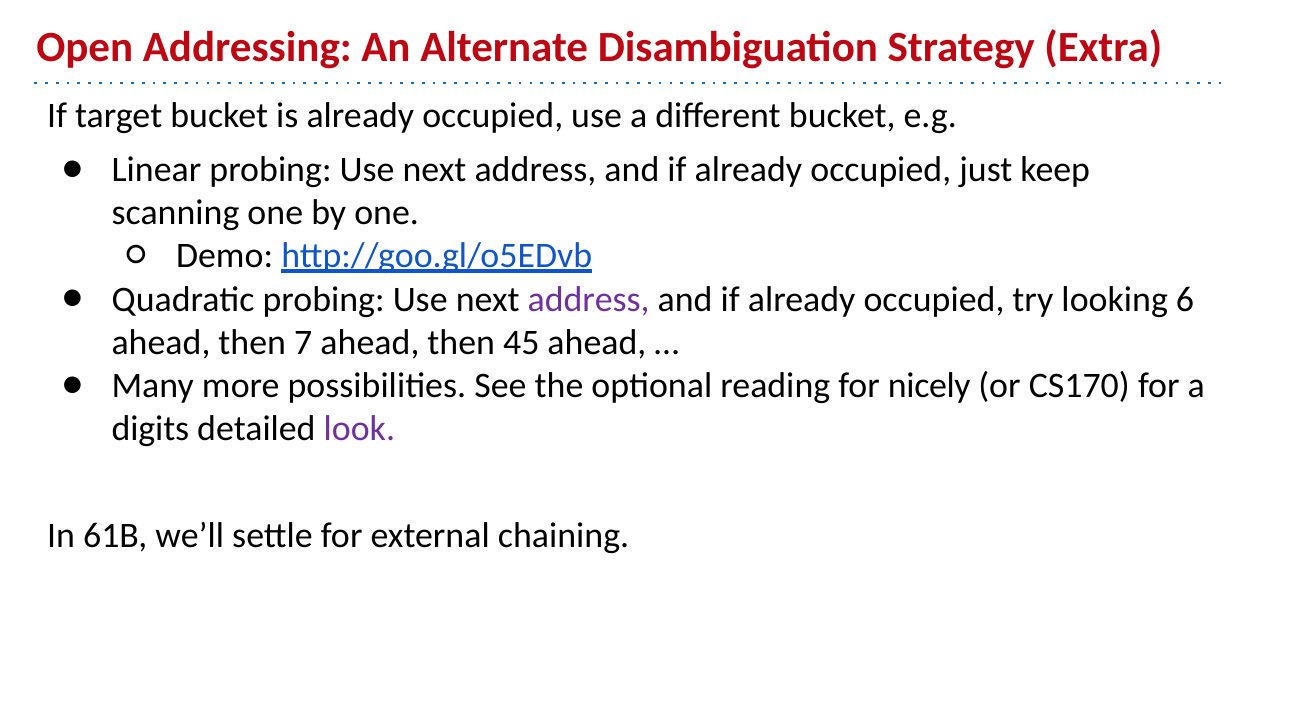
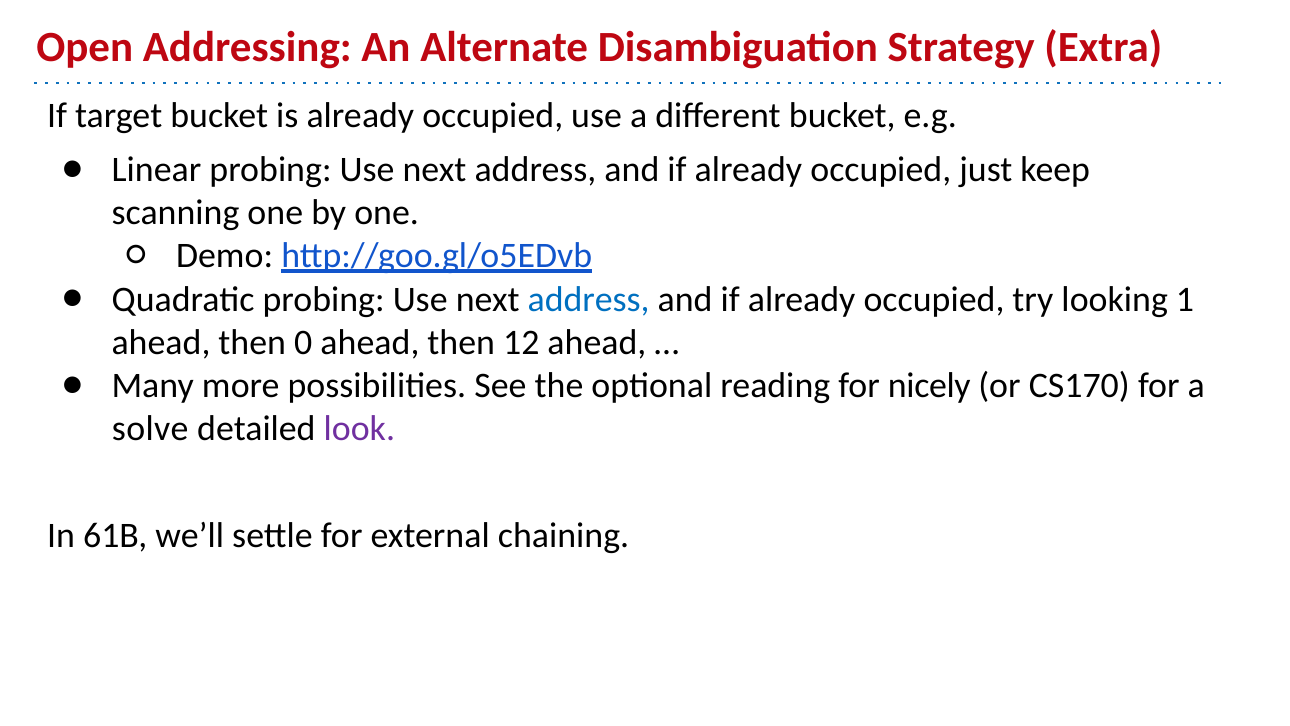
address colour: purple -> blue (589, 299)
6: 6 -> 1 (1185, 299)
7: 7 -> 0 (303, 342)
45: 45 -> 12 (521, 342)
digits: digits -> solve (150, 428)
